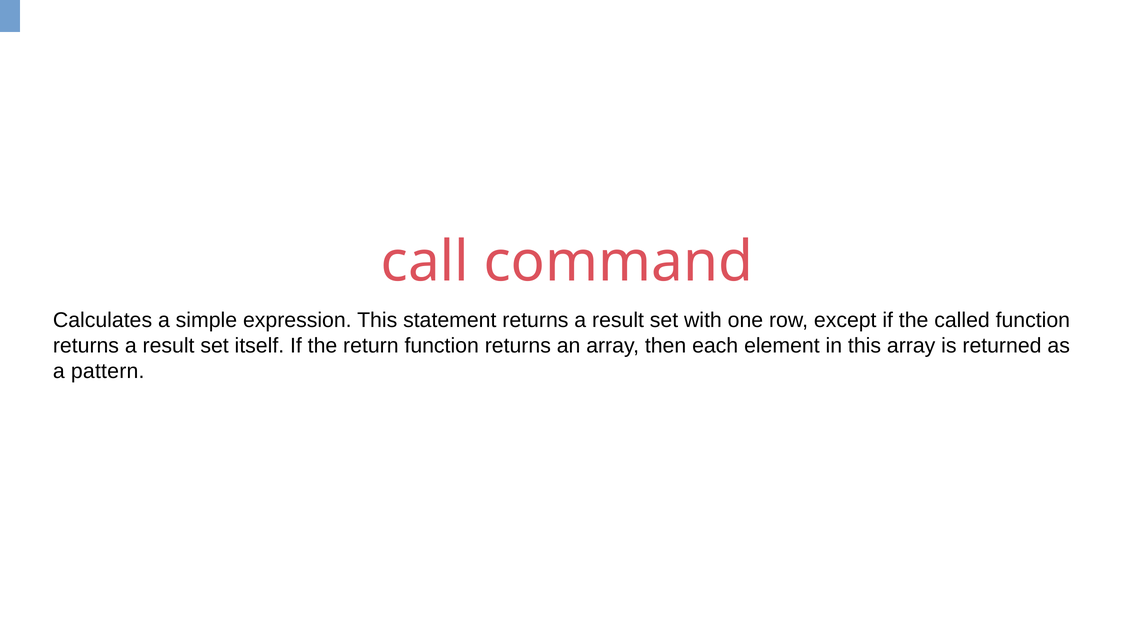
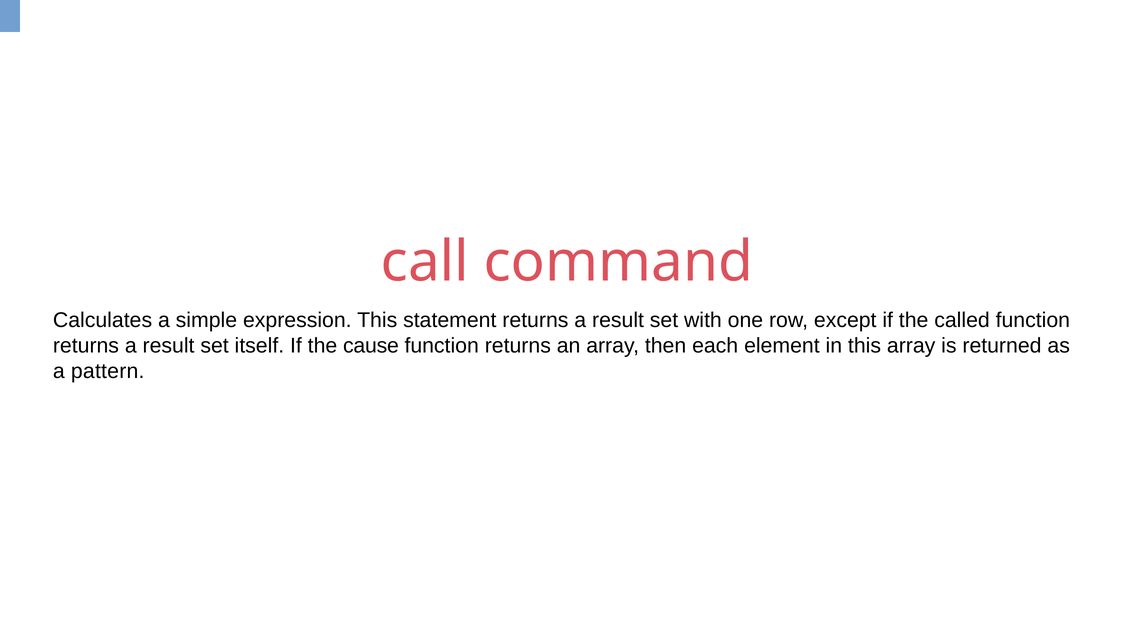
return: return -> cause (371, 346)
